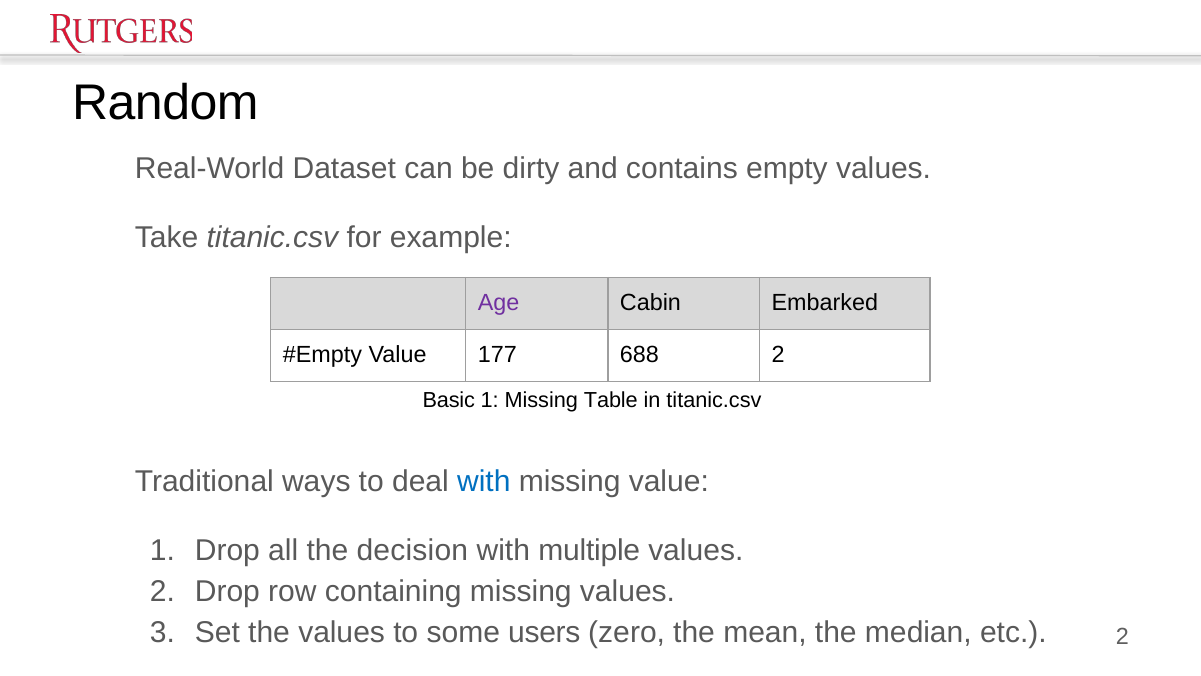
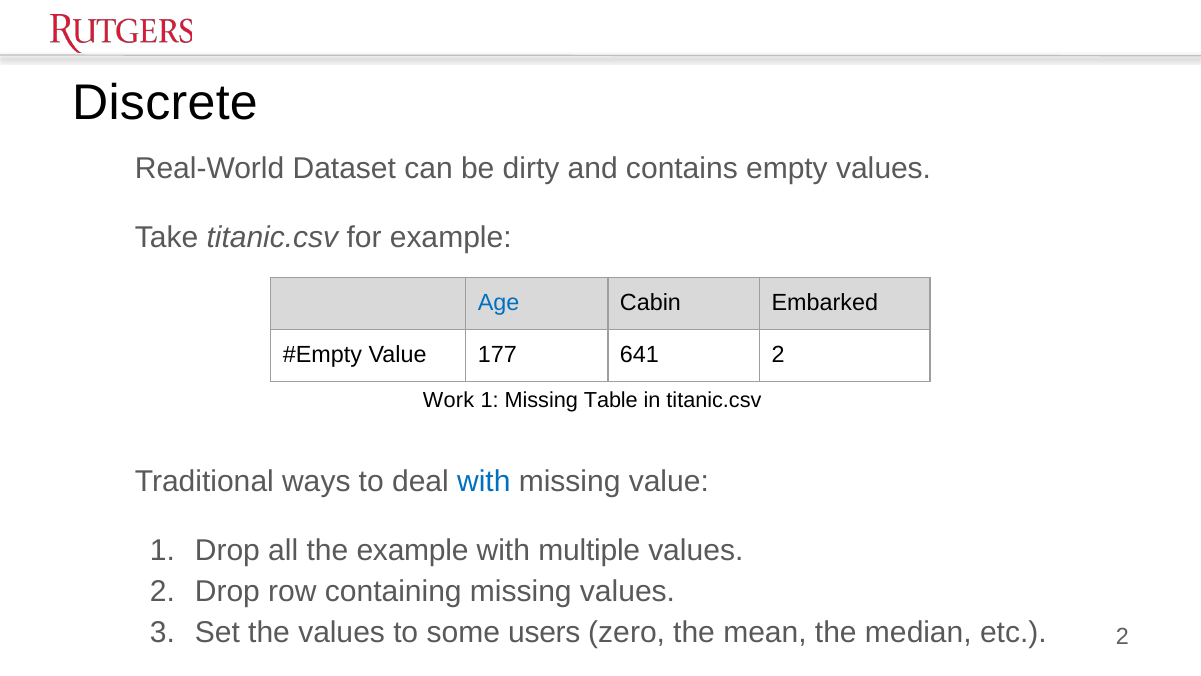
Random: Random -> Discrete (165, 103)
Age colour: purple -> blue (499, 303)
688: 688 -> 641 (639, 355)
Basic: Basic -> Work (449, 401)
the decision: decision -> example (413, 550)
